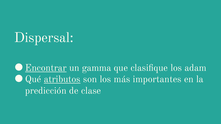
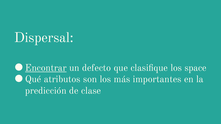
gamma: gamma -> defecto (97, 68)
adam: adam -> space (196, 68)
atributos underline: present -> none (62, 79)
